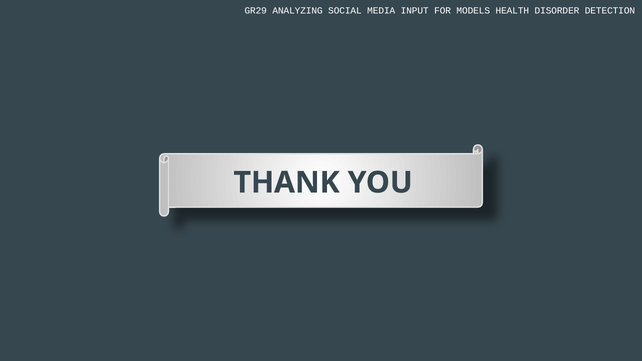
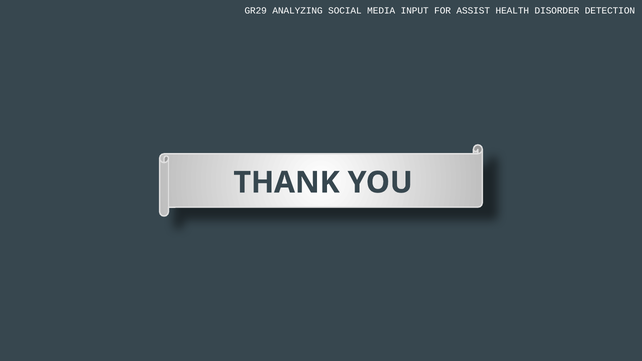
MODELS: MODELS -> ASSIST (473, 10)
